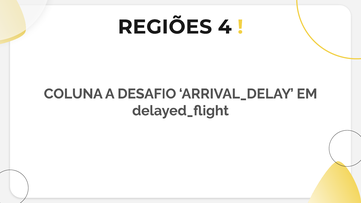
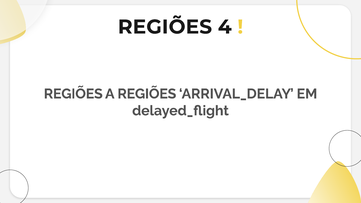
COLUNA: COLUNA -> REGIÕES (73, 94)
A DESAFIO: DESAFIO -> REGIÕES (147, 94)
